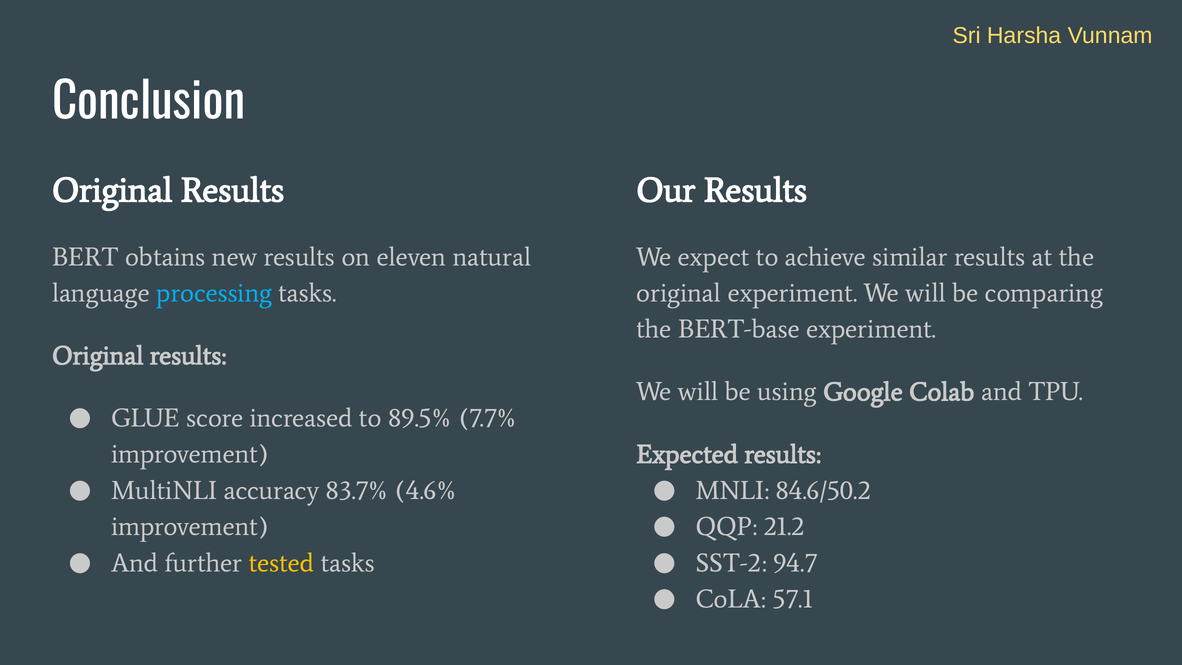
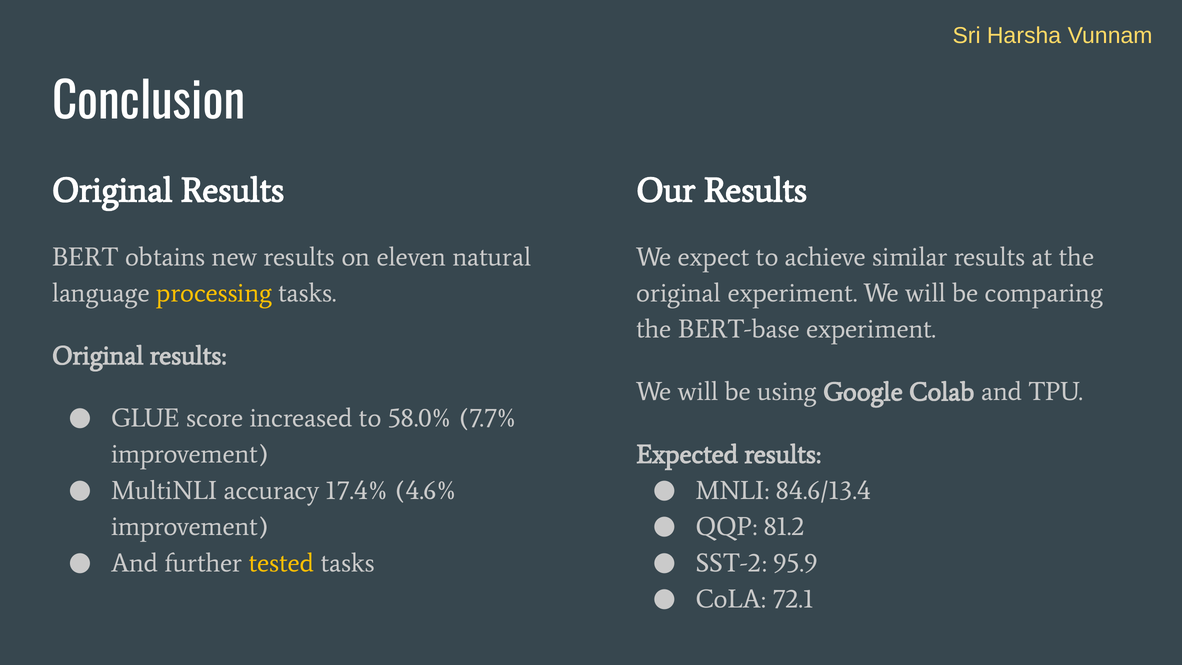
processing colour: light blue -> yellow (214, 293)
89.5%: 89.5% -> 58.0% (420, 418)
83.7%: 83.7% -> 17.4% (357, 490)
84.6/50.2: 84.6/50.2 -> 84.6/13.4 (823, 490)
21.2: 21.2 -> 81.2 (784, 527)
94.7: 94.7 -> 95.9 (795, 563)
57.1: 57.1 -> 72.1 (793, 599)
